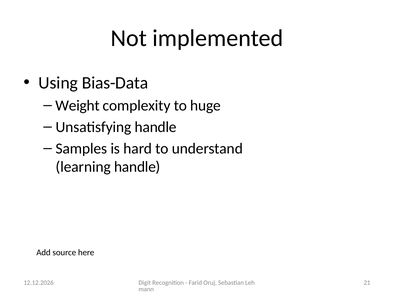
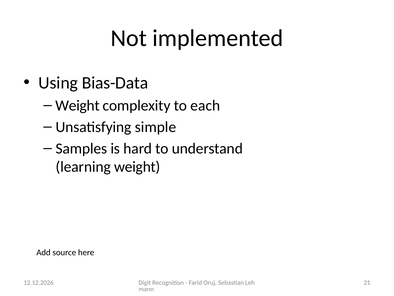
huge: huge -> each (205, 105)
Unsatisfying handle: handle -> simple (156, 127)
learning handle: handle -> weight (137, 167)
